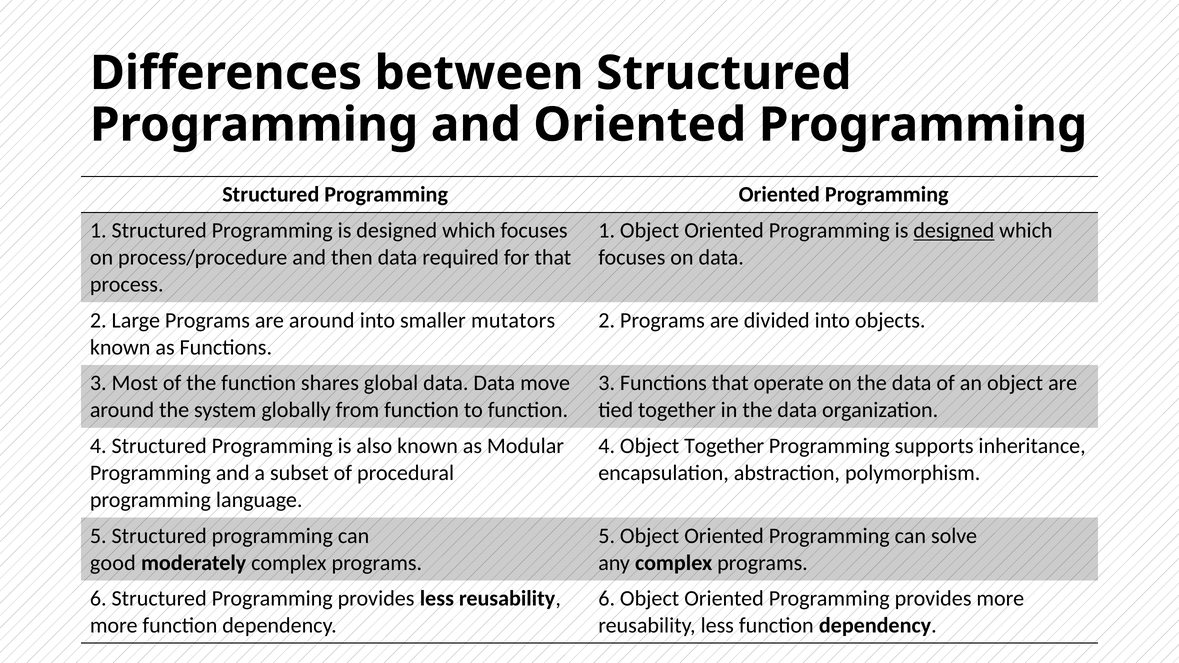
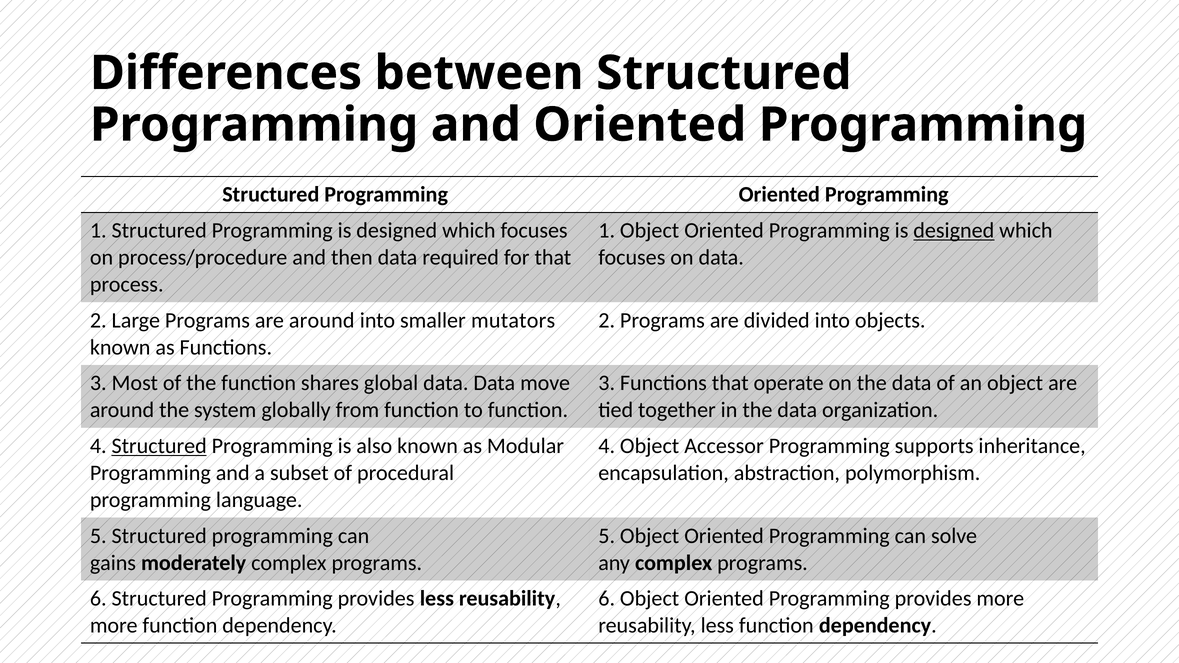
Structured underline: none -> present (159, 446)
Object Together: Together -> Accessor (724, 446)
good: good -> gains (113, 563)
